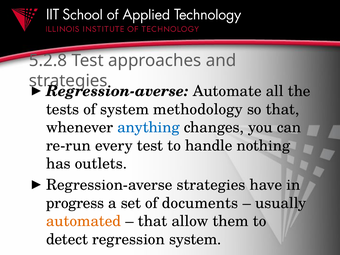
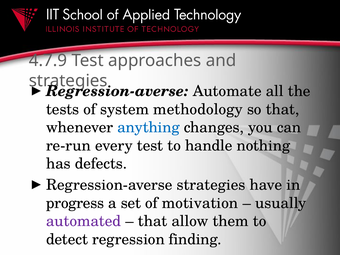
5.2.8: 5.2.8 -> 4.7.9 (48, 60)
outlets: outlets -> defects (101, 164)
documents: documents -> motivation (200, 203)
automated colour: orange -> purple (84, 221)
regression system: system -> finding (195, 239)
